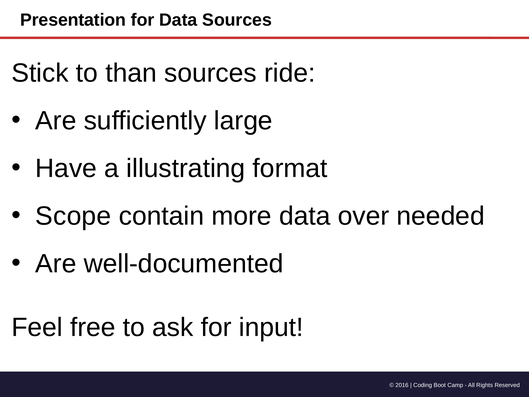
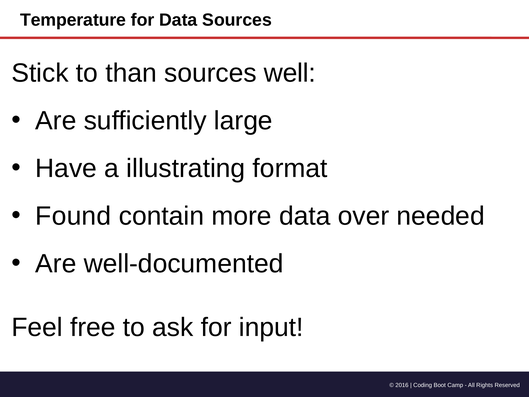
Presentation: Presentation -> Temperature (73, 20)
ride: ride -> well (290, 73)
Scope: Scope -> Found (73, 216)
